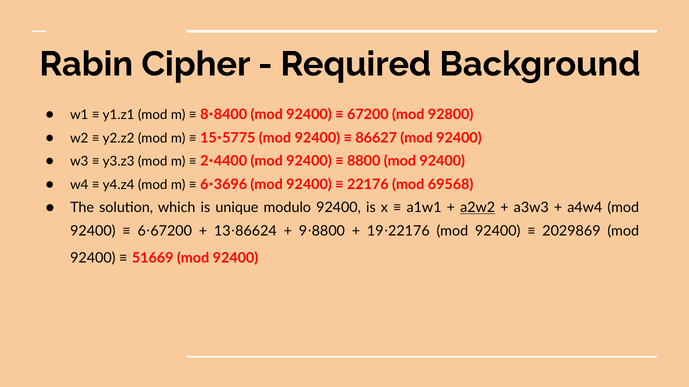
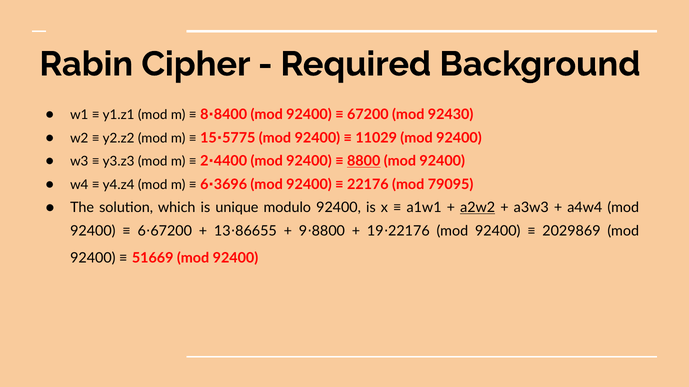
92800: 92800 -> 92430 (451, 115)
86627: 86627 -> 11029 (376, 138)
8800 underline: none -> present (364, 161)
69568: 69568 -> 79095 (451, 185)
86624: 86624 -> 86655 (256, 231)
